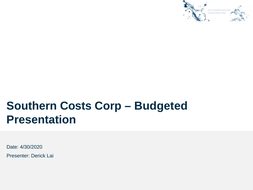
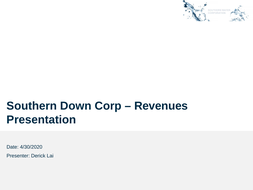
Costs: Costs -> Down (76, 106)
Budgeted: Budgeted -> Revenues (161, 106)
